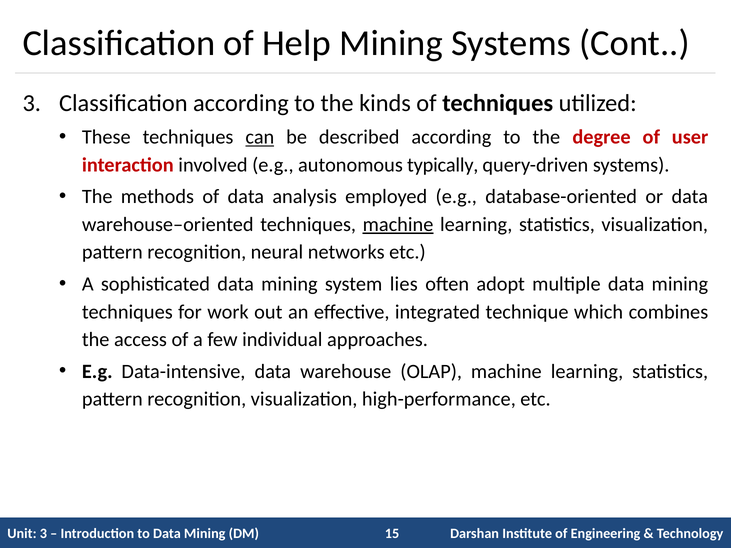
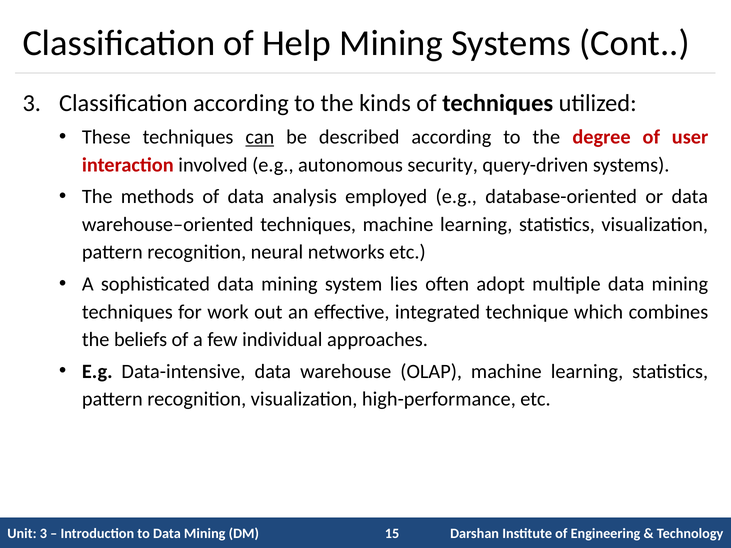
typically: typically -> security (443, 165)
machine underline: present -> none (398, 225)
access: access -> beliefs (141, 340)
